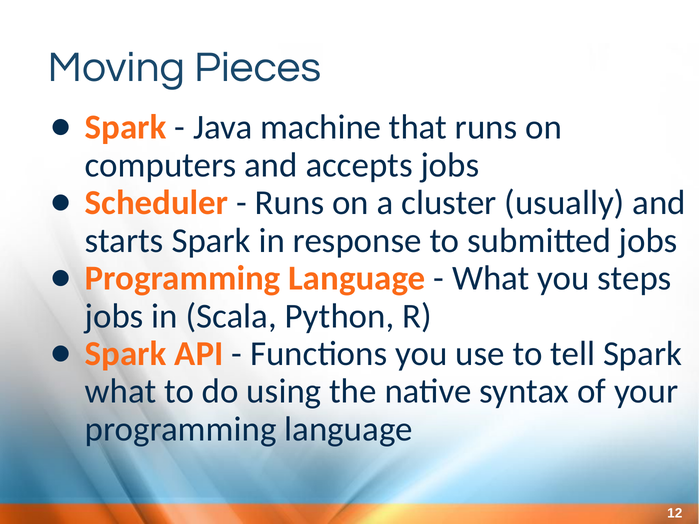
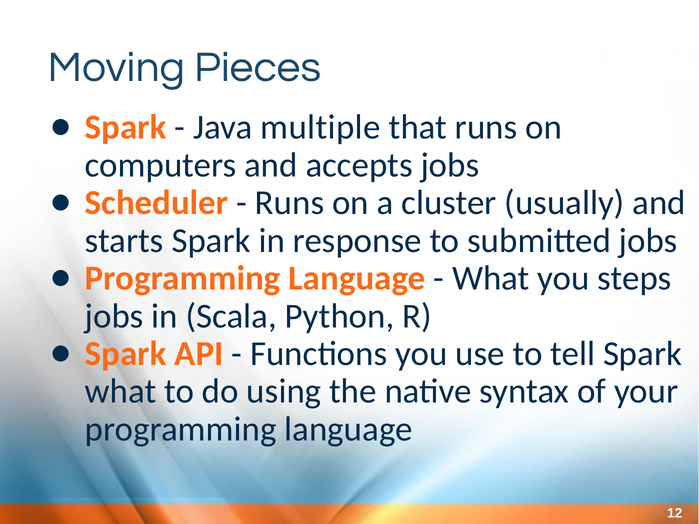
machine: machine -> multiple (320, 127)
